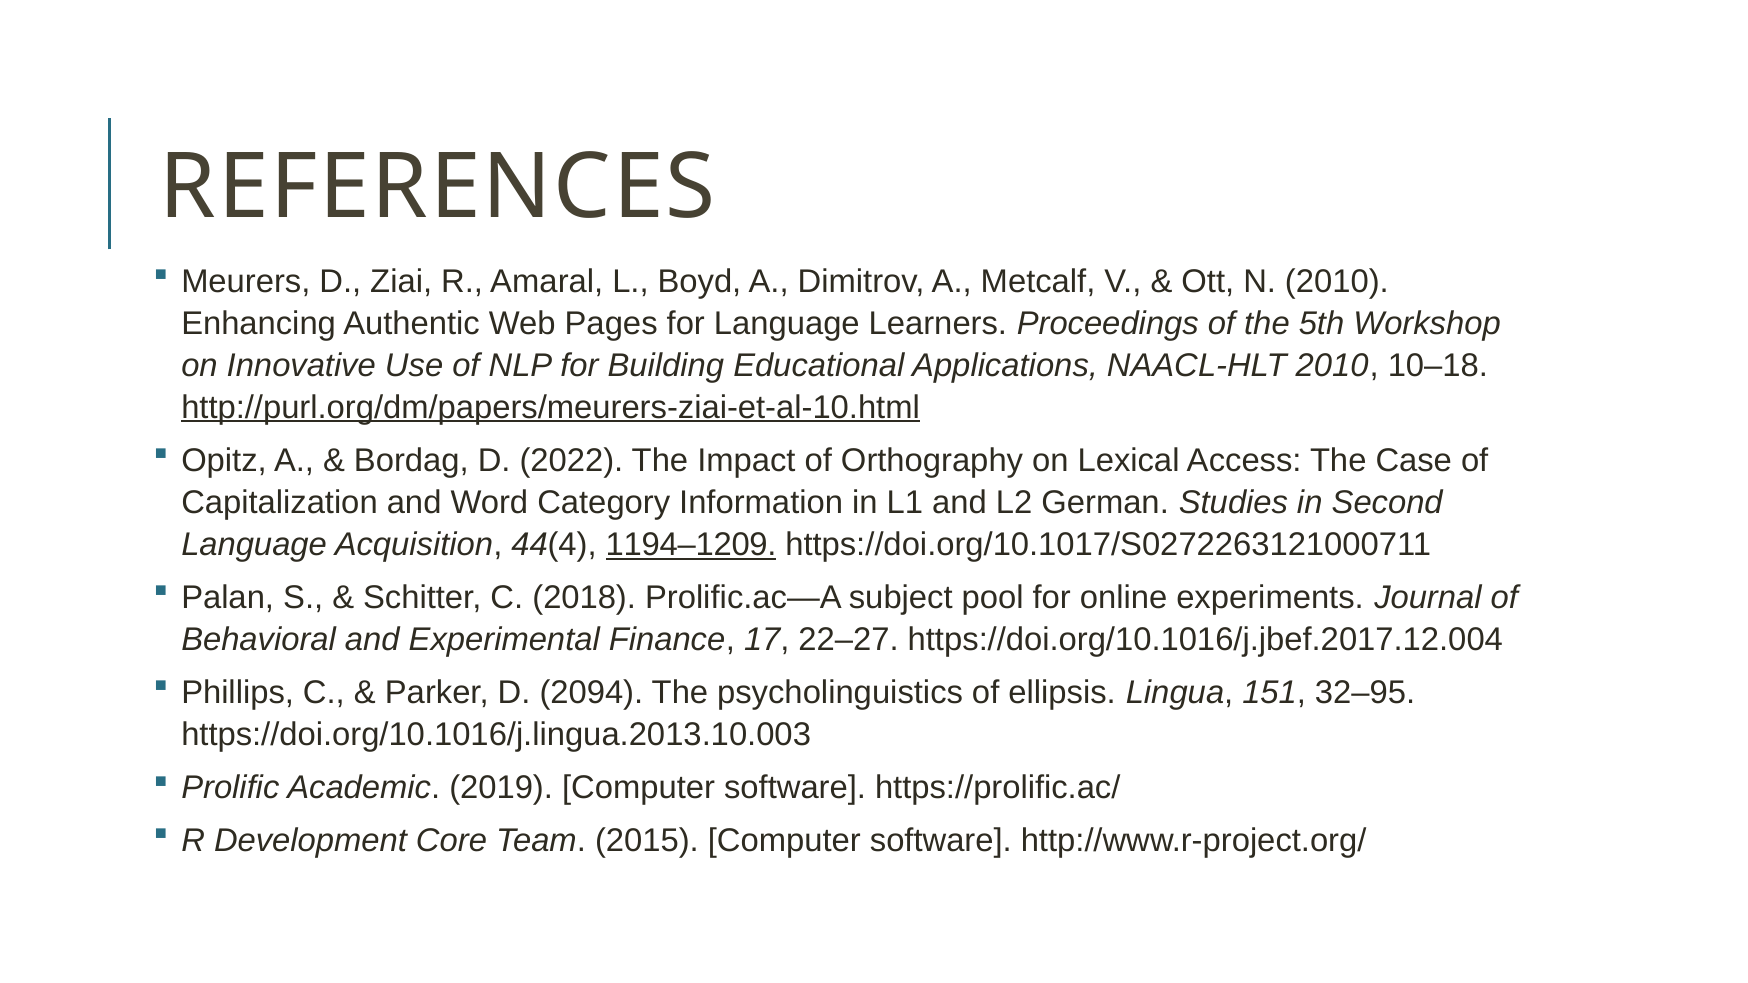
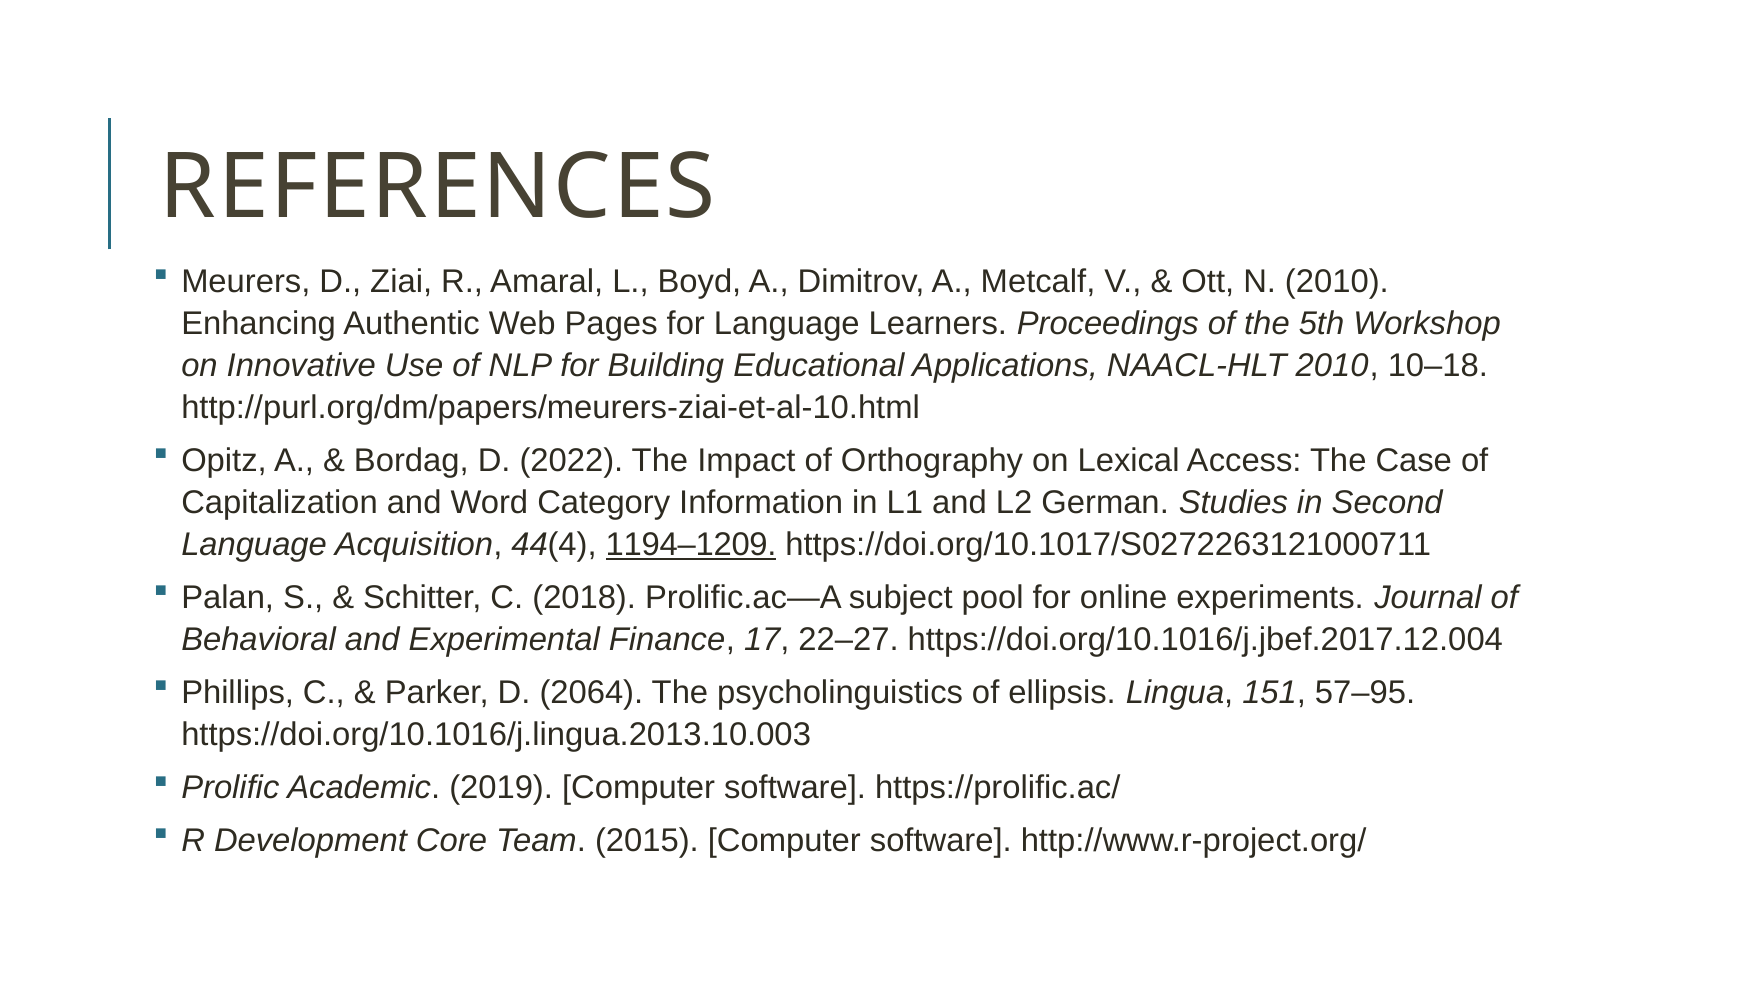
http://purl.org/dm/papers/meurers-ziai-et-al-10.html underline: present -> none (551, 407)
2094: 2094 -> 2064 (591, 693)
32–95: 32–95 -> 57–95 (1365, 693)
